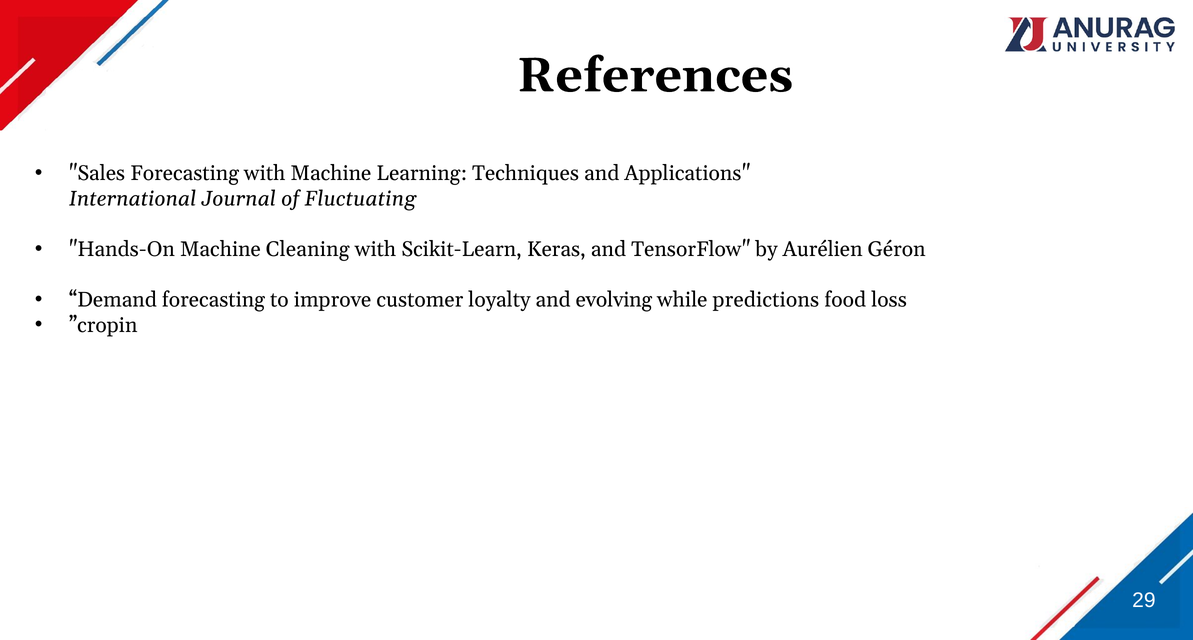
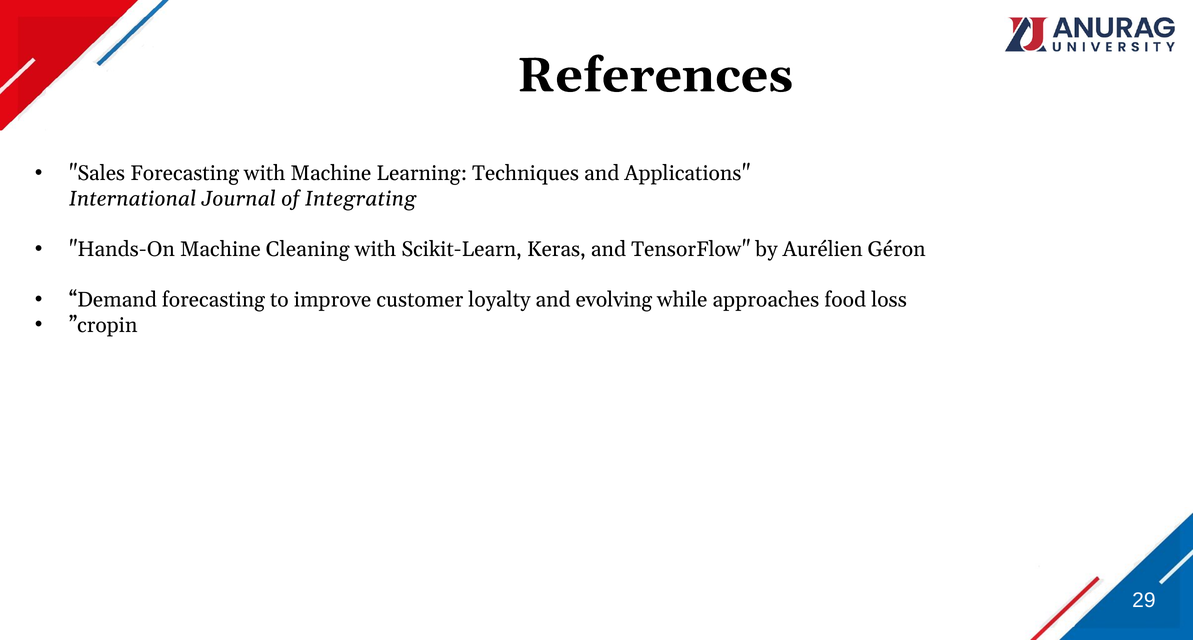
Fluctuating: Fluctuating -> Integrating (361, 199)
predictions: predictions -> approaches (766, 300)
